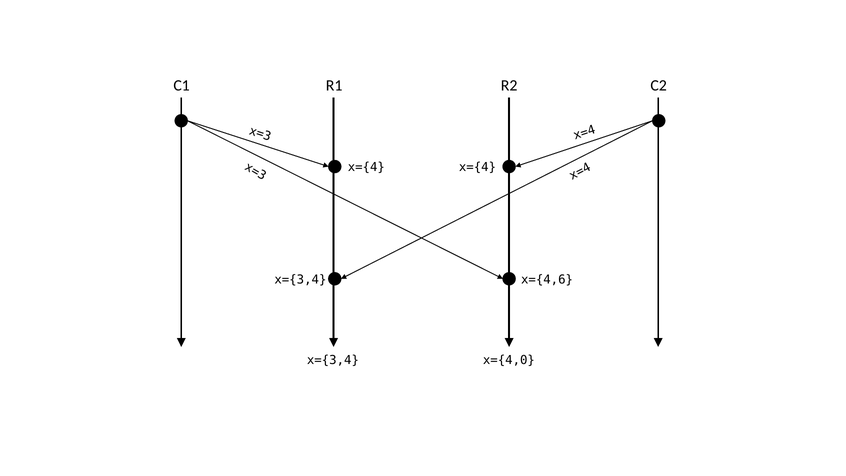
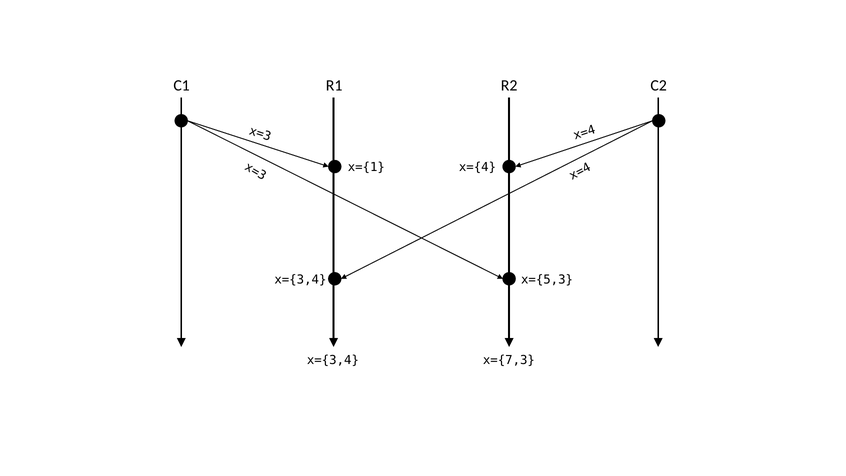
x={4: x={4 -> x={1 (366, 167)
x={4,6: x={4,6 -> x={5,3 (547, 279)
x={4,0: x={4,0 -> x={7,3 (509, 360)
